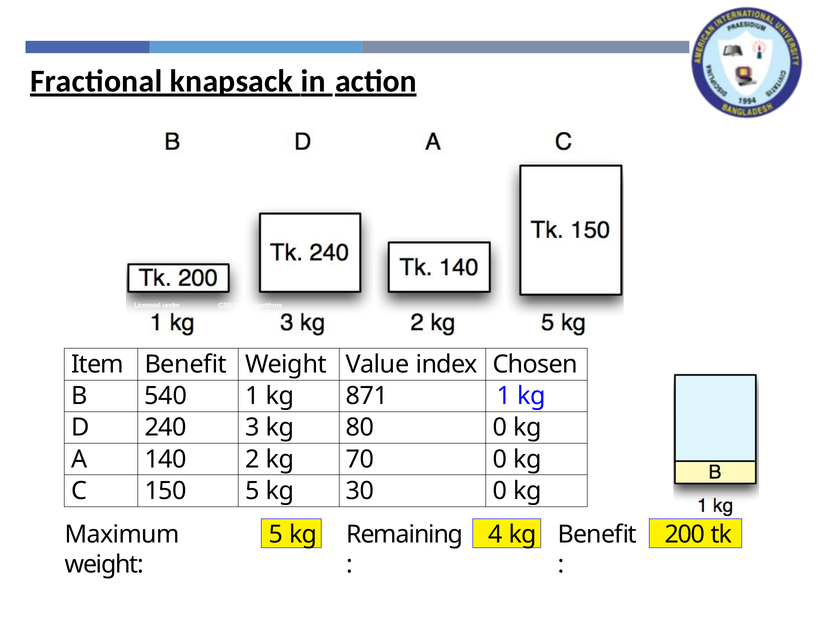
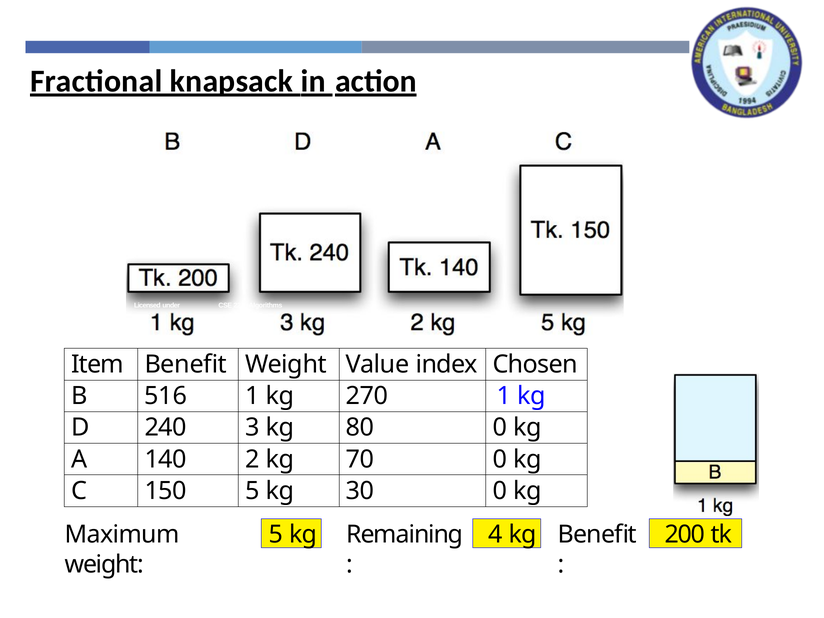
540: 540 -> 516 (166, 396)
871: 871 -> 270 (367, 396)
